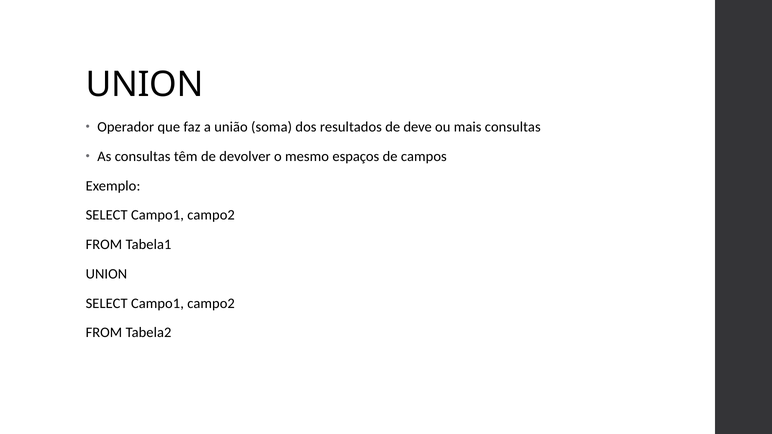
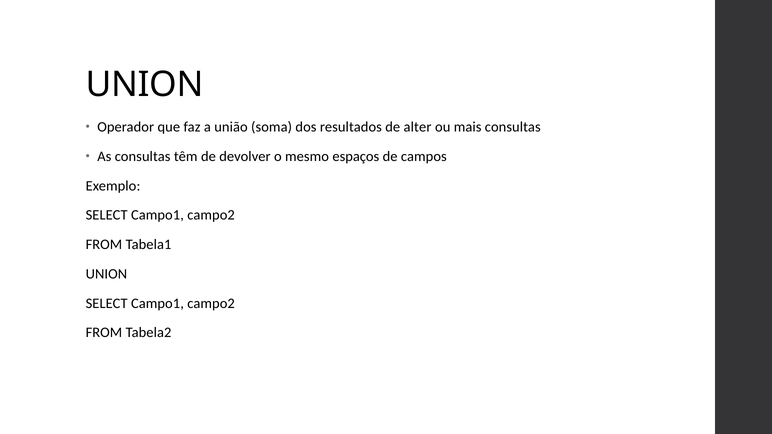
deve: deve -> alter (418, 127)
